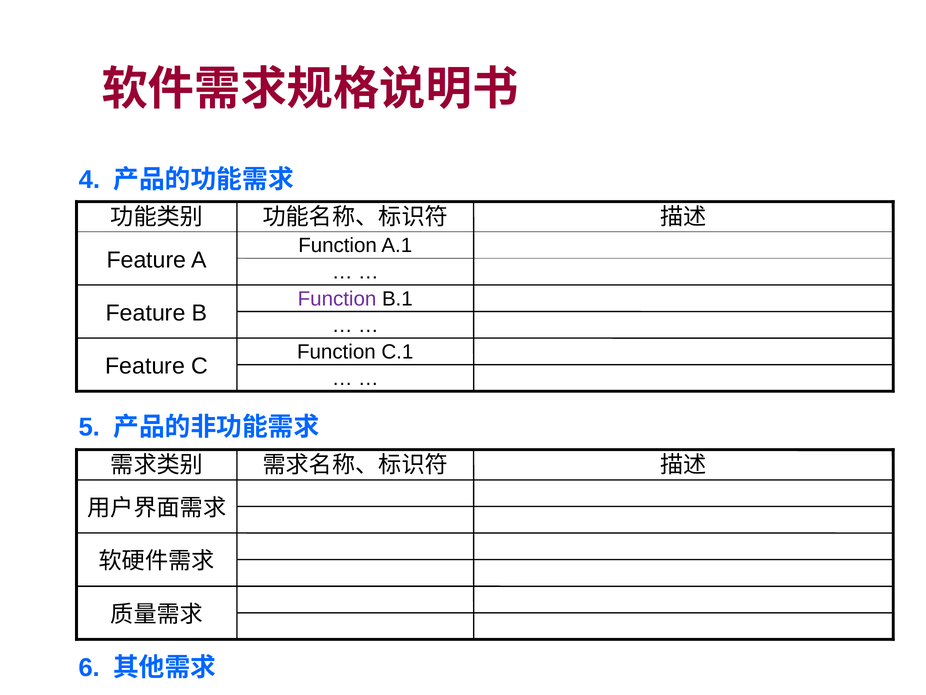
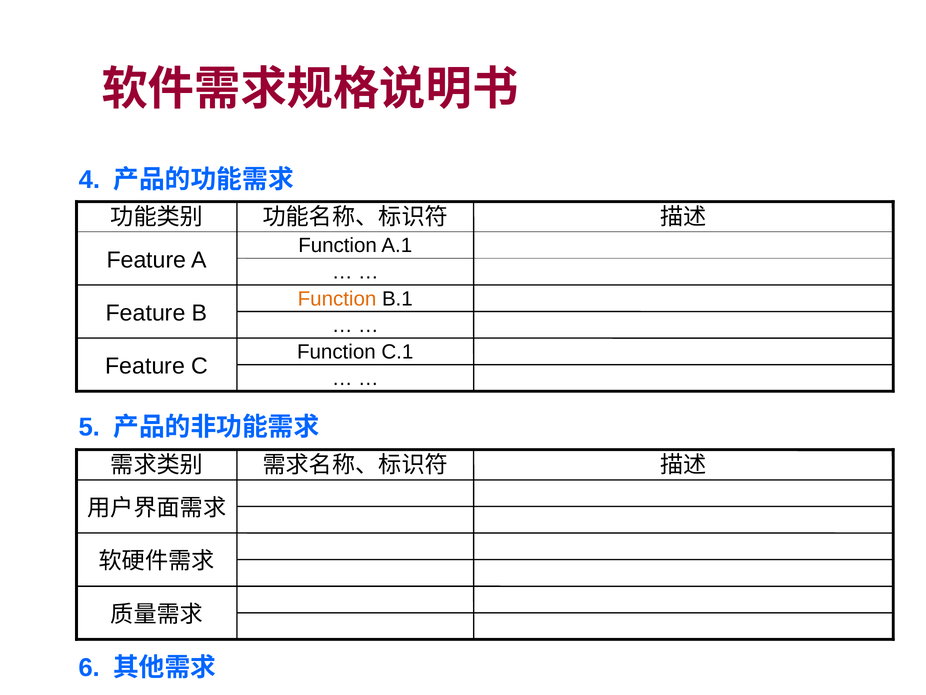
Function colour: purple -> orange (337, 299)
